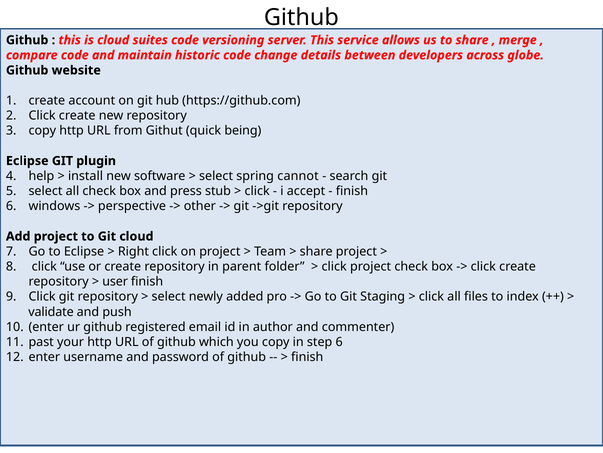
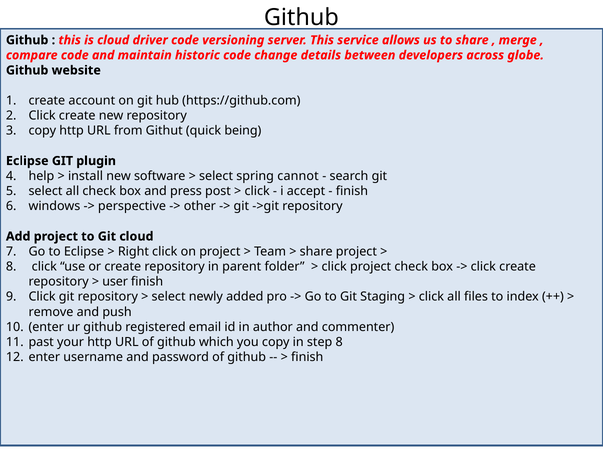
suites: suites -> driver (150, 40)
stub: stub -> post (218, 191)
validate: validate -> remove (51, 311)
step 6: 6 -> 8 (339, 342)
